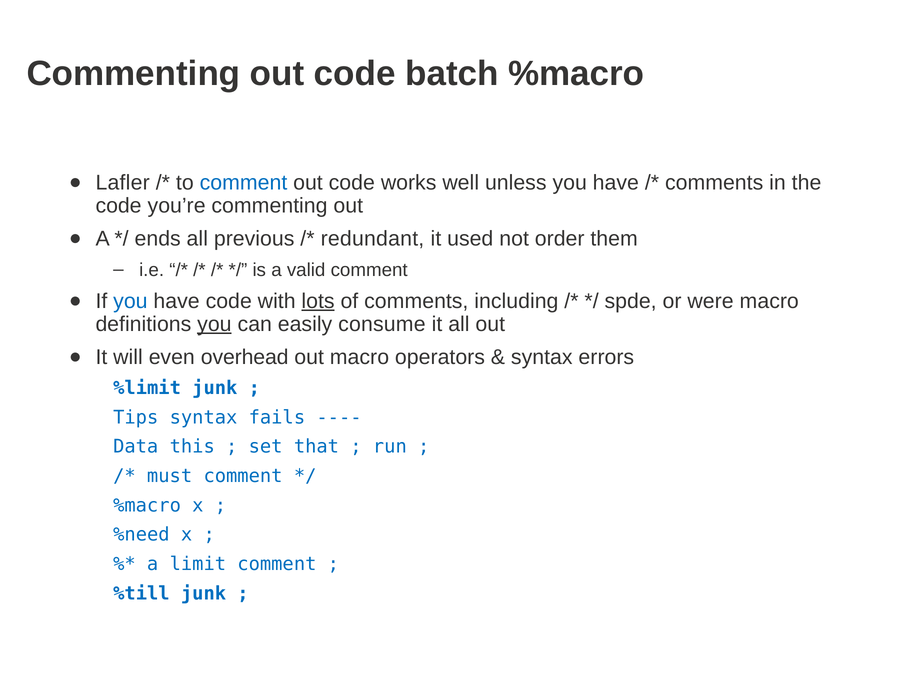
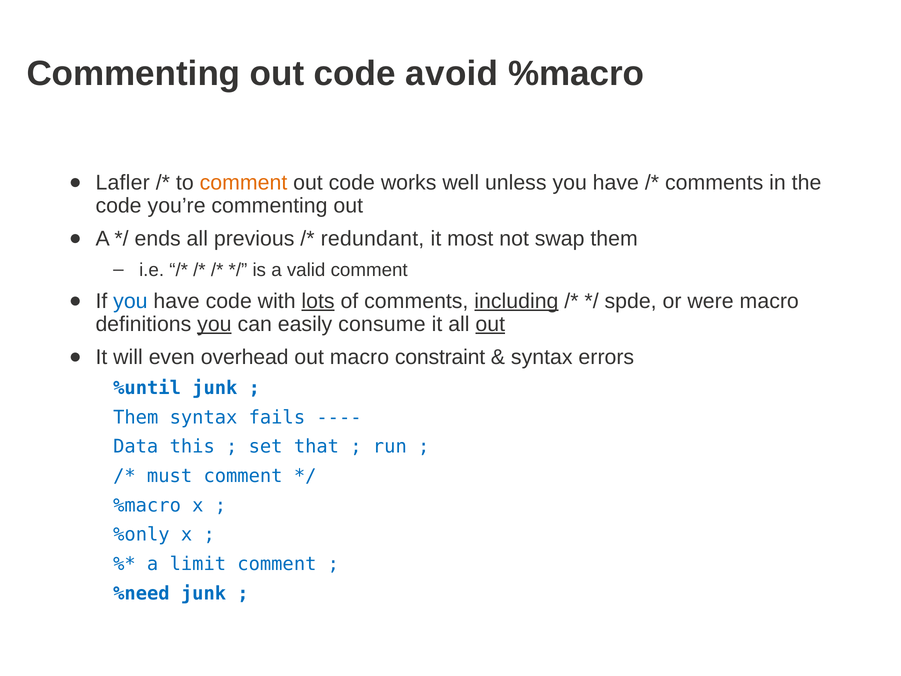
batch: batch -> avoid (452, 74)
comment colour: blue -> orange (243, 183)
used: used -> most (470, 239)
order: order -> swap (560, 239)
including underline: none -> present (516, 301)
out underline: none -> present (490, 324)
operators: operators -> constraint (440, 357)
%limit: %limit -> %until (147, 388)
Tips: Tips -> Them (136, 417)
%need: %need -> %only (141, 535)
%till: %till -> %need (141, 593)
